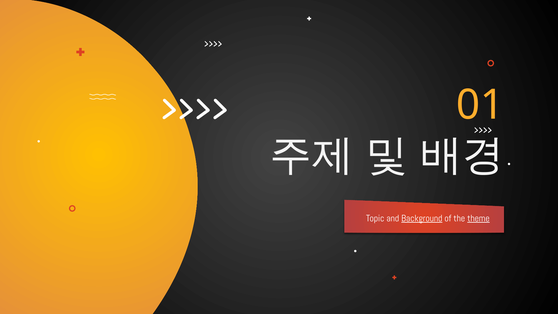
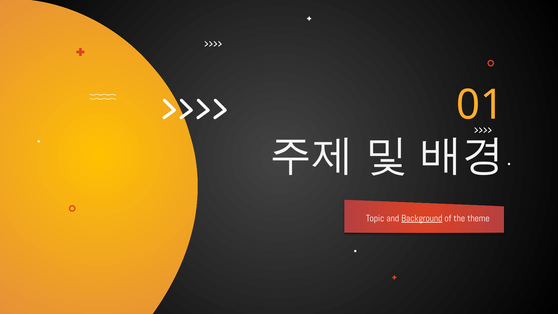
theme underline: present -> none (478, 218)
